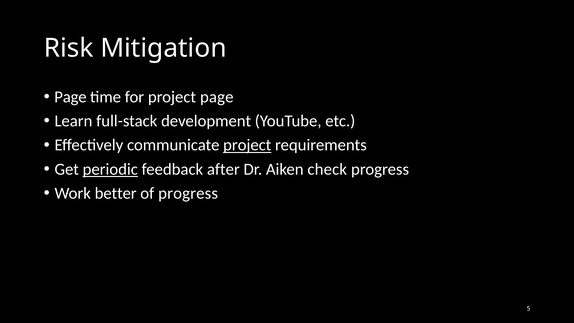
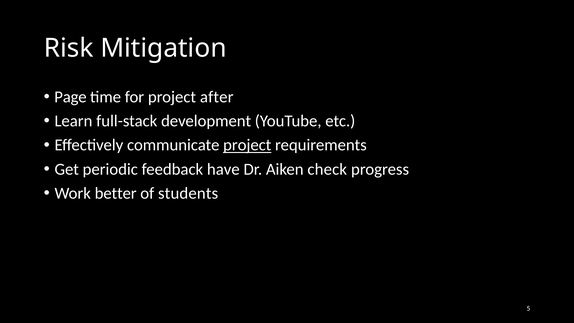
project page: page -> after (217, 97)
periodic underline: present -> none (110, 169)
after: after -> have (223, 169)
of progress: progress -> students (188, 193)
